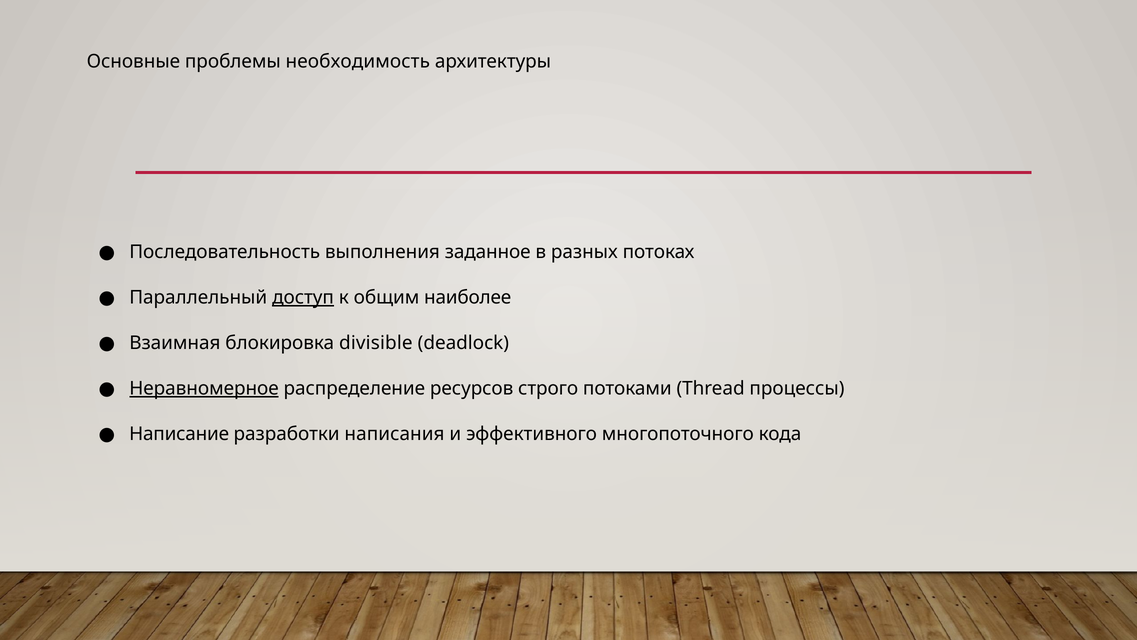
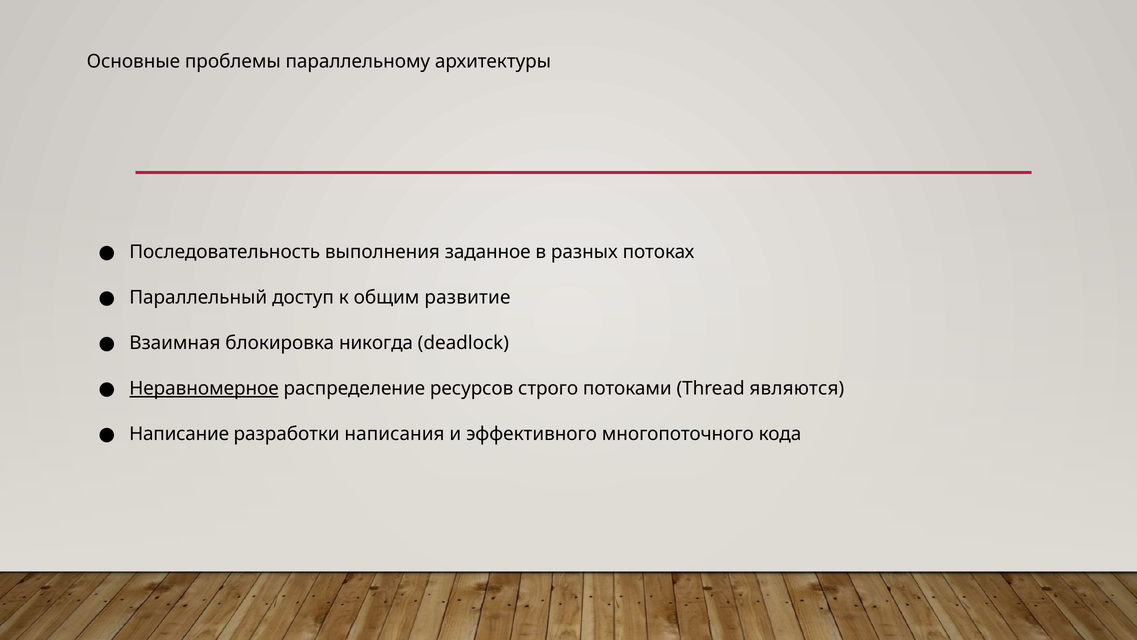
необходимость: необходимость -> параллельному (358, 61)
доступ underline: present -> none (303, 297)
наиболее: наиболее -> развитие (467, 297)
divisible: divisible -> никогда (376, 343)
процессы: процессы -> являются (797, 388)
